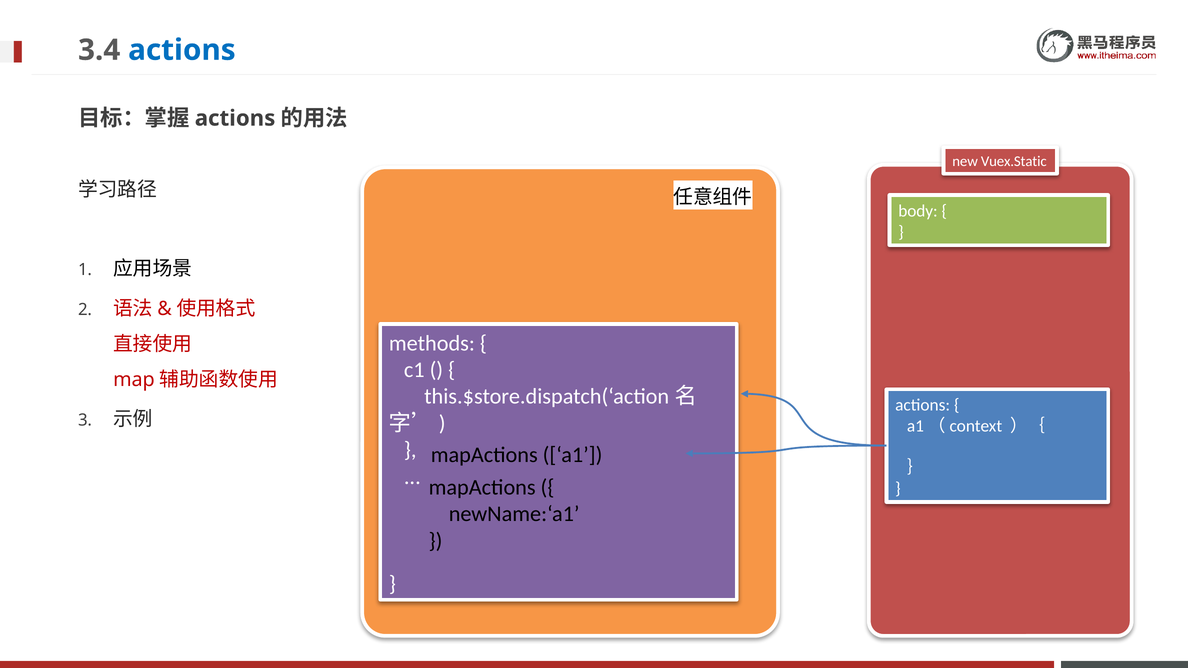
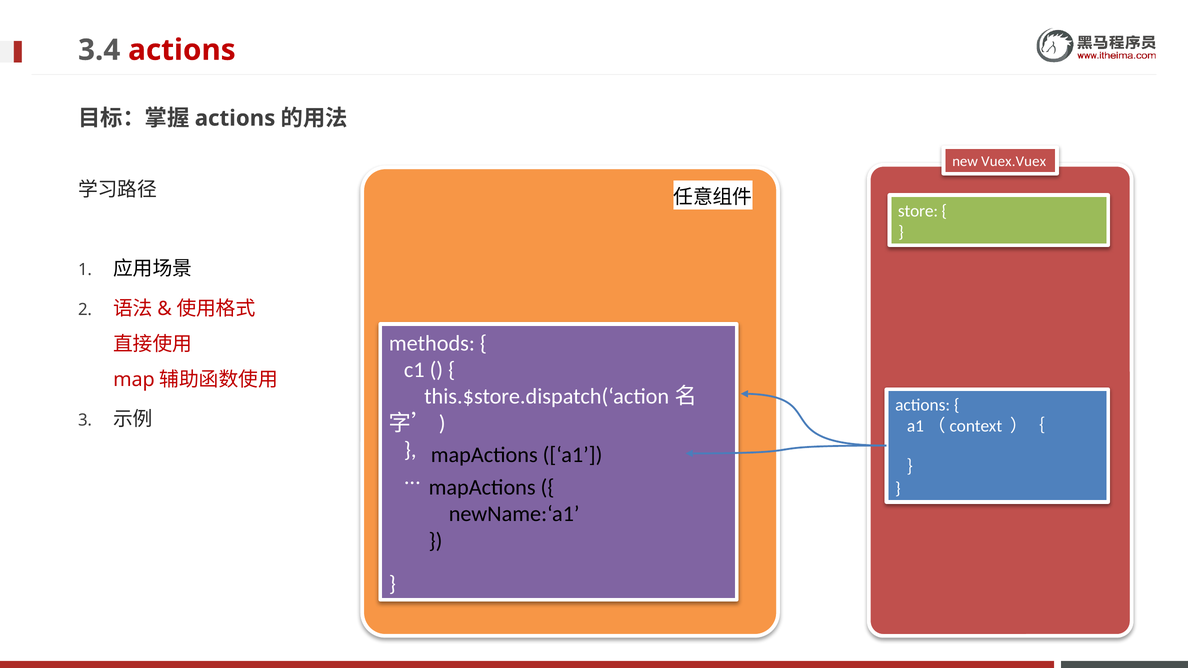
actions colour: blue -> red (182, 50)
Vuex.Static: Vuex.Static -> Vuex.Vuex (1014, 162)
body: body -> store (918, 211)
